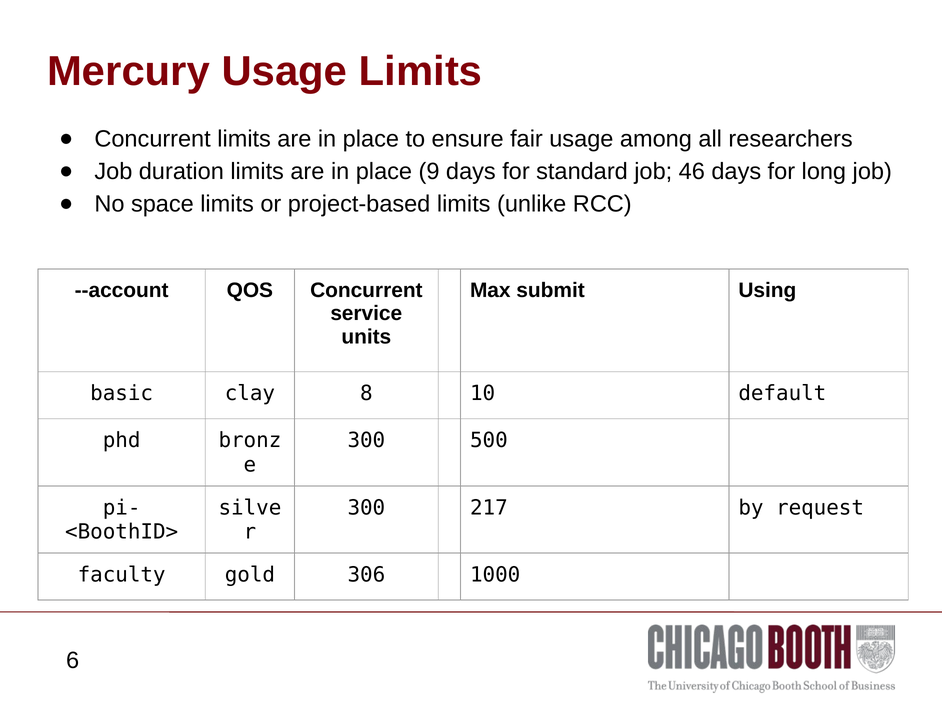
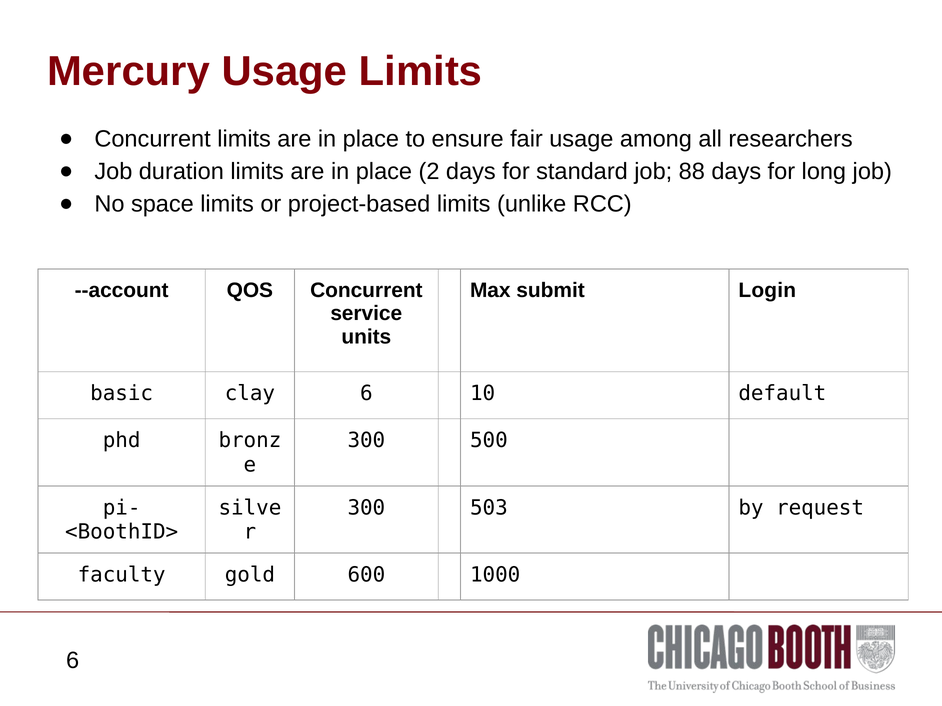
9: 9 -> 2 (429, 172)
46: 46 -> 88 (692, 172)
Using: Using -> Login (767, 290)
clay 8: 8 -> 6 (366, 394)
217: 217 -> 503 (489, 508)
306: 306 -> 600 (366, 575)
